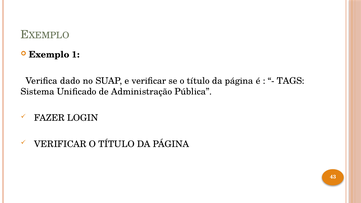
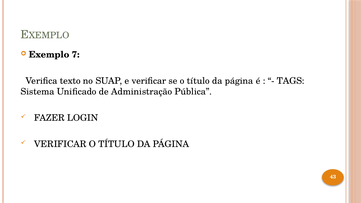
1: 1 -> 7 (76, 55)
dado: dado -> texto (70, 81)
